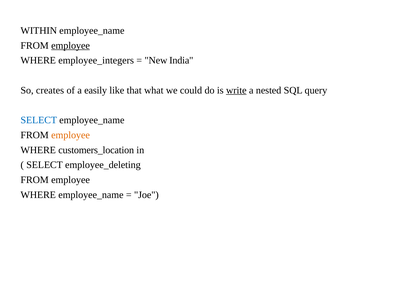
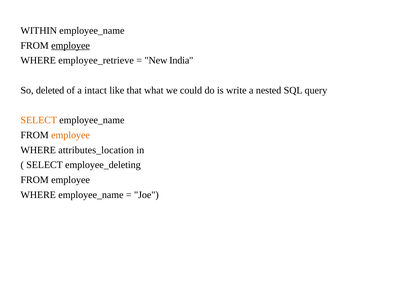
employee_integers: employee_integers -> employee_retrieve (96, 60)
creates: creates -> deleted (50, 90)
easily: easily -> intact (96, 90)
write underline: present -> none (236, 90)
SELECT colour: blue -> orange (39, 120)
customers_location: customers_location -> attributes_location (96, 150)
